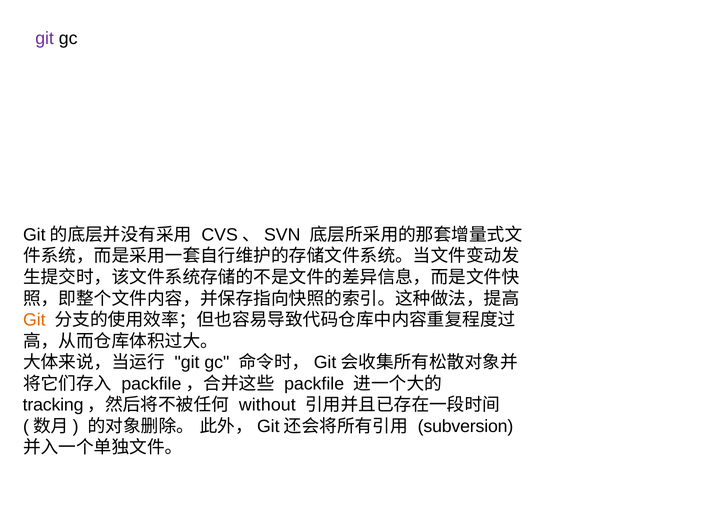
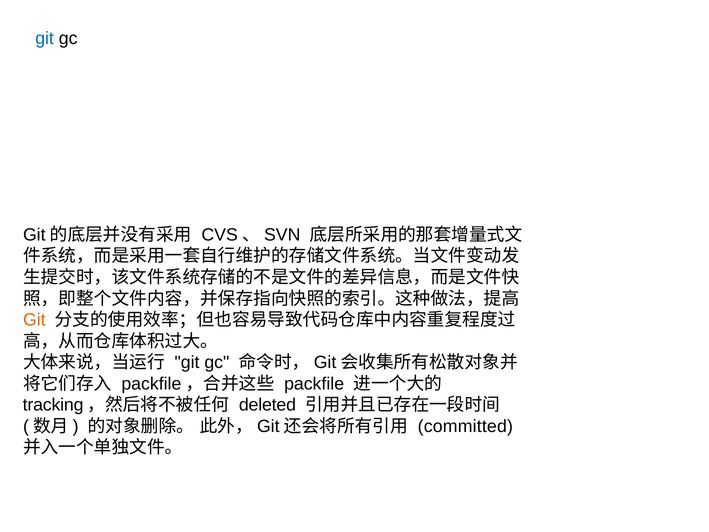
git colour: purple -> blue (45, 38)
without: without -> deleted (267, 405)
subversion: subversion -> committed (465, 426)
